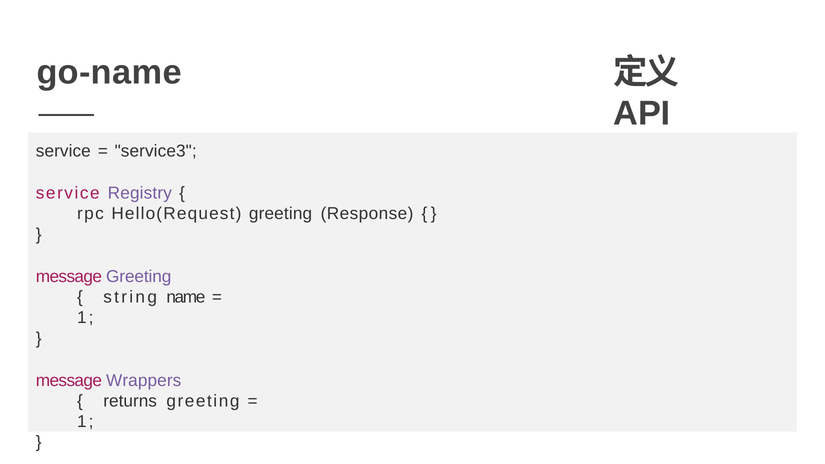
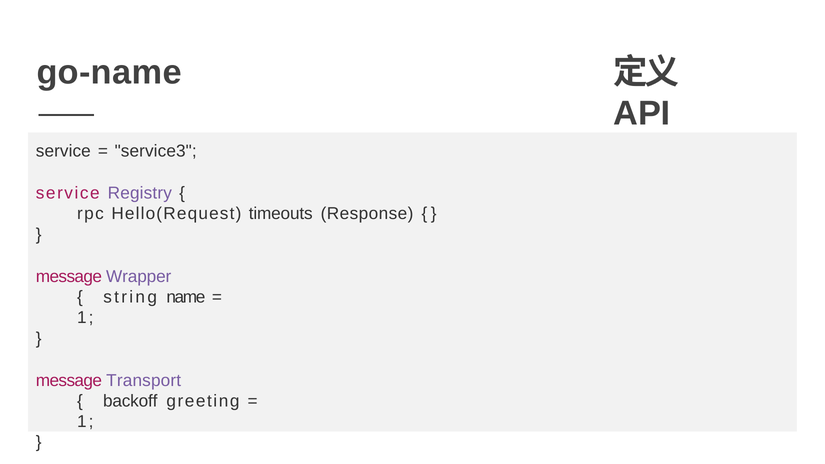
Hello(Request greeting: greeting -> timeouts (281, 214)
message Greeting: Greeting -> Wrapper (139, 277)
Wrappers: Wrappers -> Transport (144, 381)
returns: returns -> backoff (130, 401)
